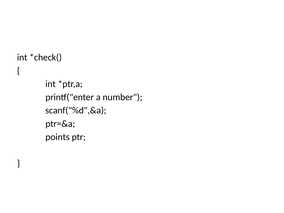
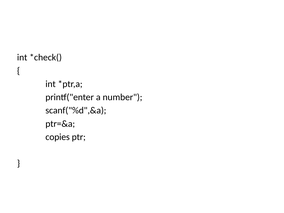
points: points -> copies (58, 137)
